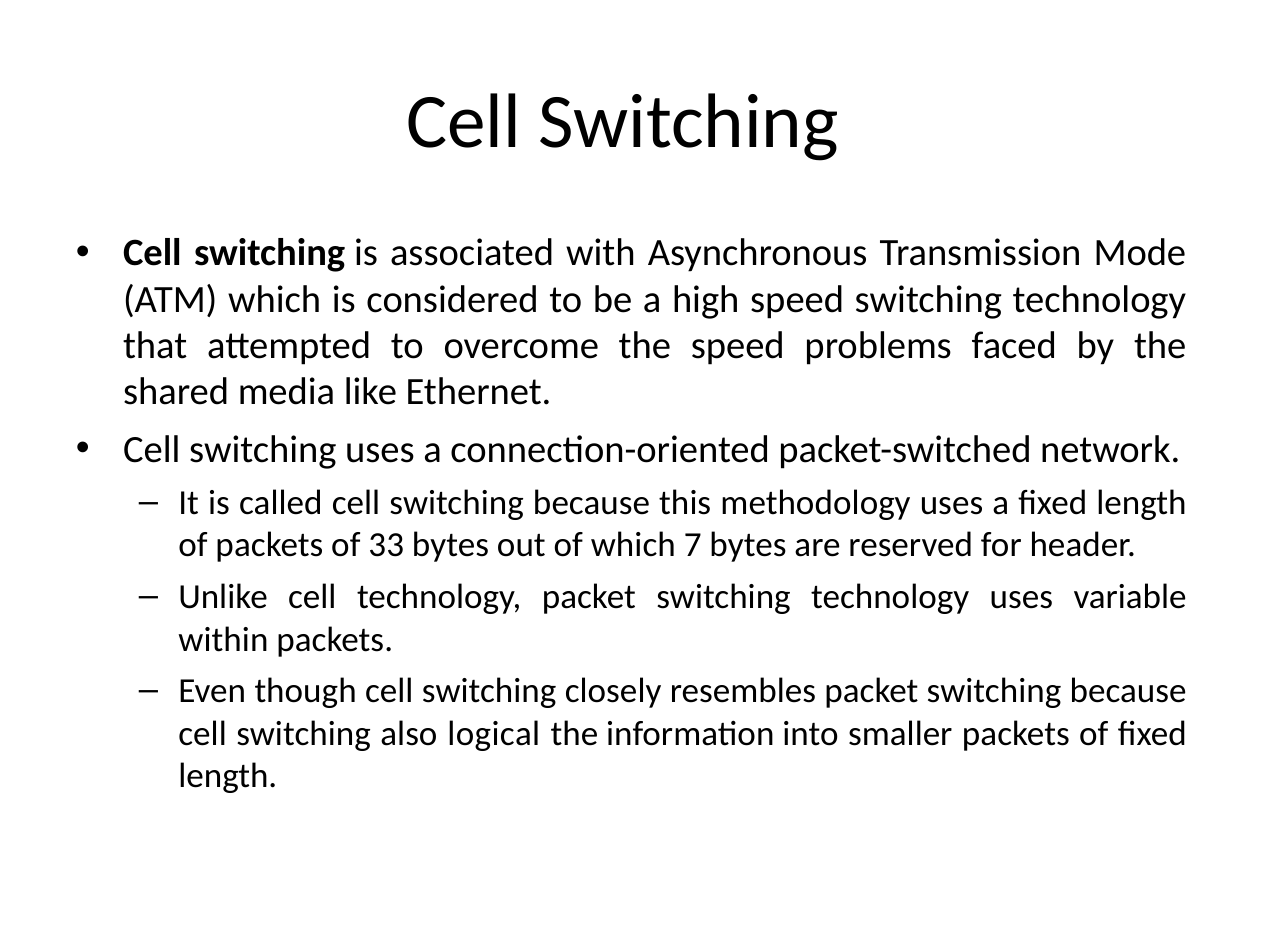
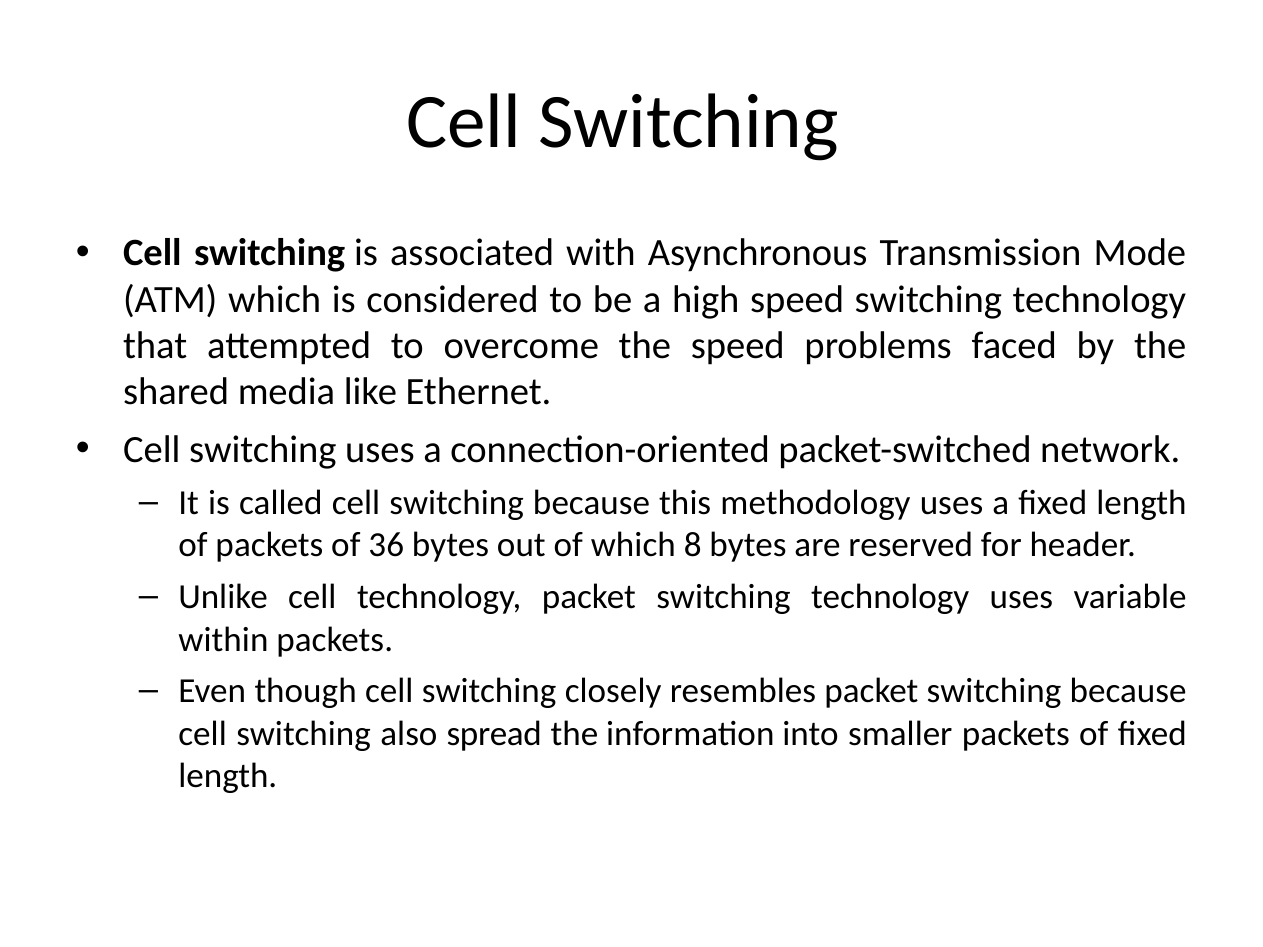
33: 33 -> 36 (386, 546)
7: 7 -> 8 (693, 546)
logical: logical -> spread (494, 734)
